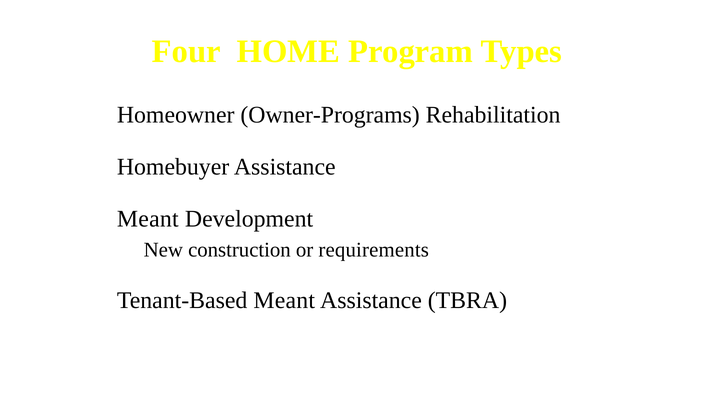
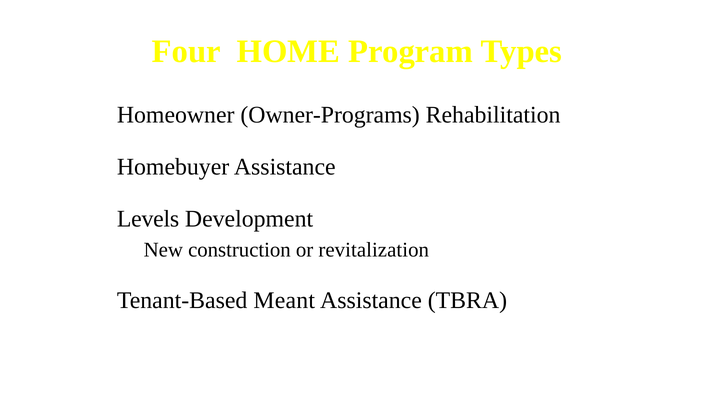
Meant: Meant -> Levels (148, 219)
requirements: requirements -> revitalization (374, 250)
